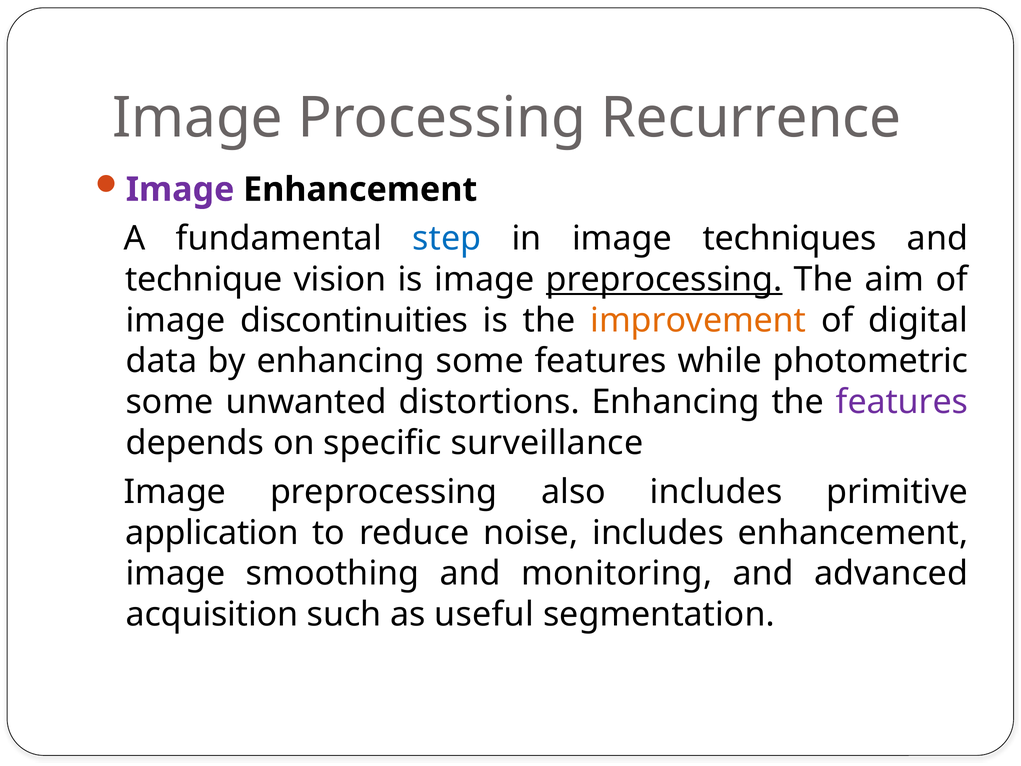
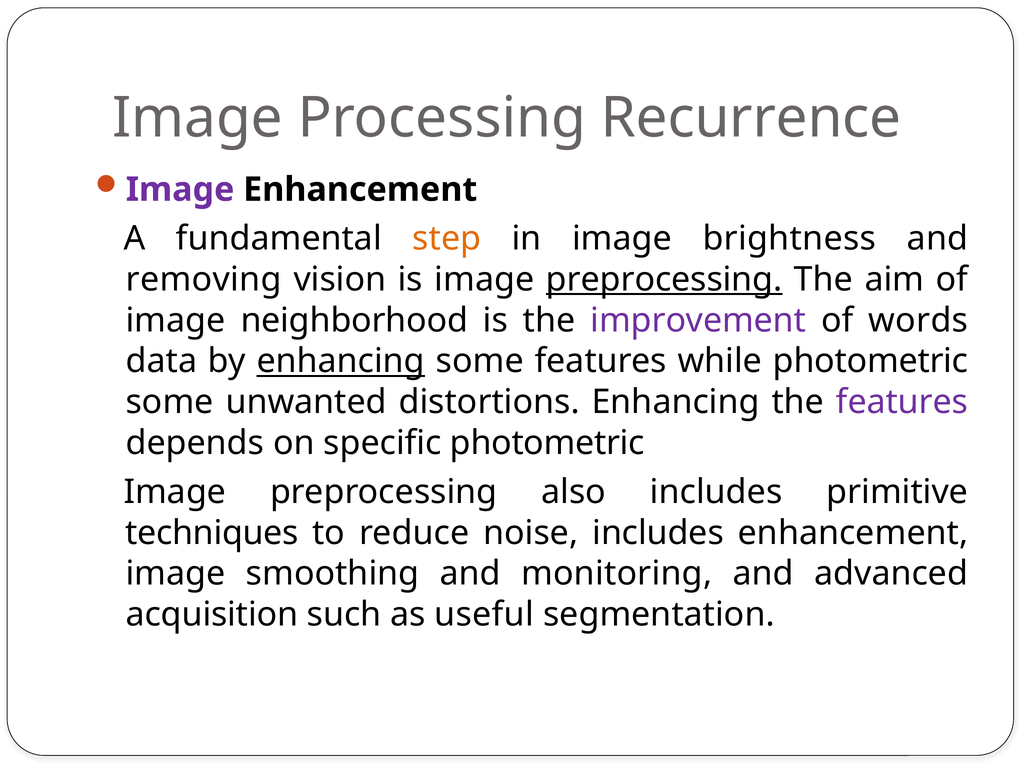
step colour: blue -> orange (447, 239)
techniques: techniques -> brightness (789, 239)
technique: technique -> removing (204, 279)
discontinuities: discontinuities -> neighborhood (354, 320)
improvement colour: orange -> purple (698, 320)
digital: digital -> words (918, 320)
enhancing underline: none -> present (341, 361)
specific surveillance: surveillance -> photometric (547, 443)
application: application -> techniques (212, 533)
